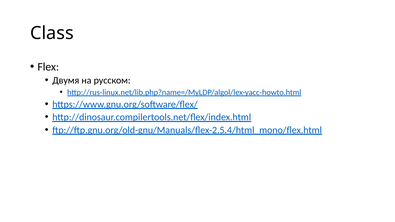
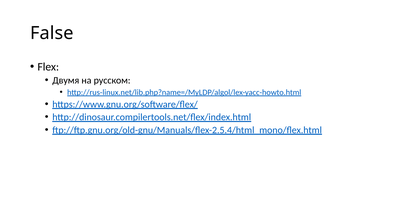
Class: Class -> False (52, 33)
